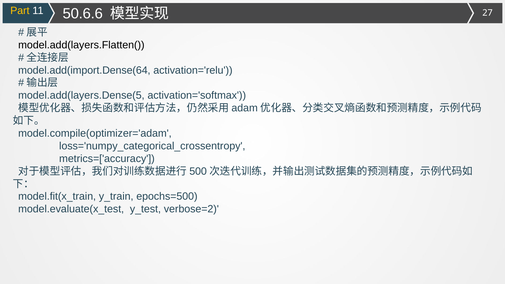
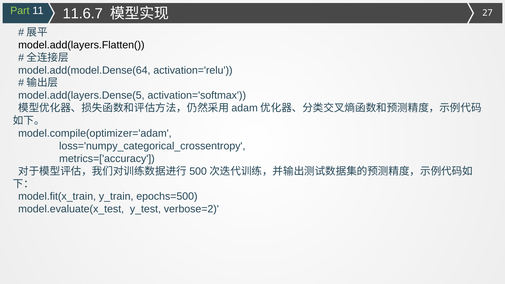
Part colour: yellow -> light green (20, 11)
50.6.6: 50.6.6 -> 11.6.7 (83, 14)
model.add(import.Dense(64: model.add(import.Dense(64 -> model.add(model.Dense(64 (84, 70)
